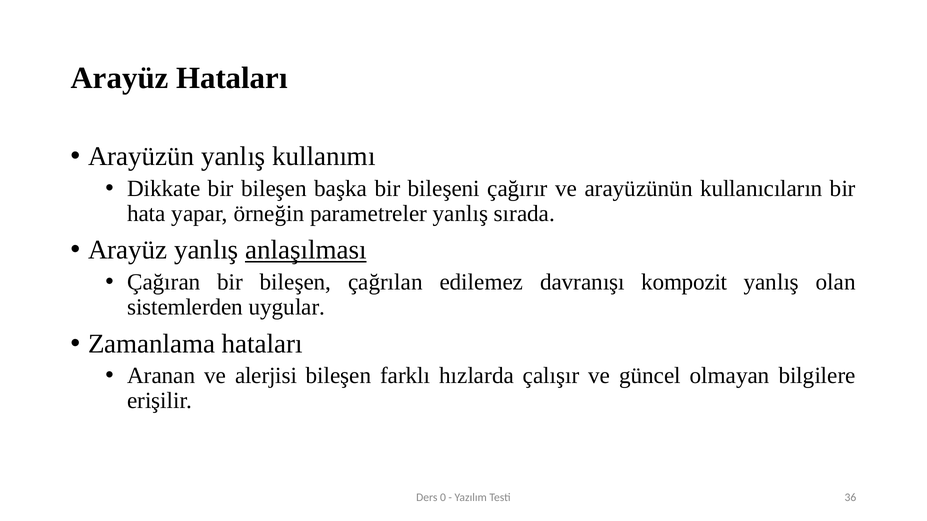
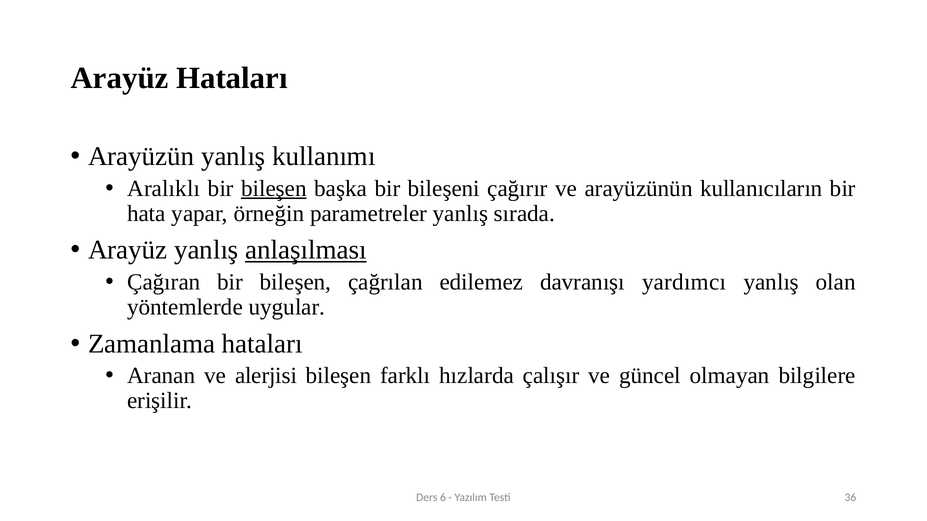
Dikkate: Dikkate -> Aralıklı (164, 189)
bileşen underline: none -> present (274, 189)
kompozit: kompozit -> yardımcı (684, 282)
sistemlerden: sistemlerden -> yöntemlerde (185, 307)
0: 0 -> 6 (443, 498)
